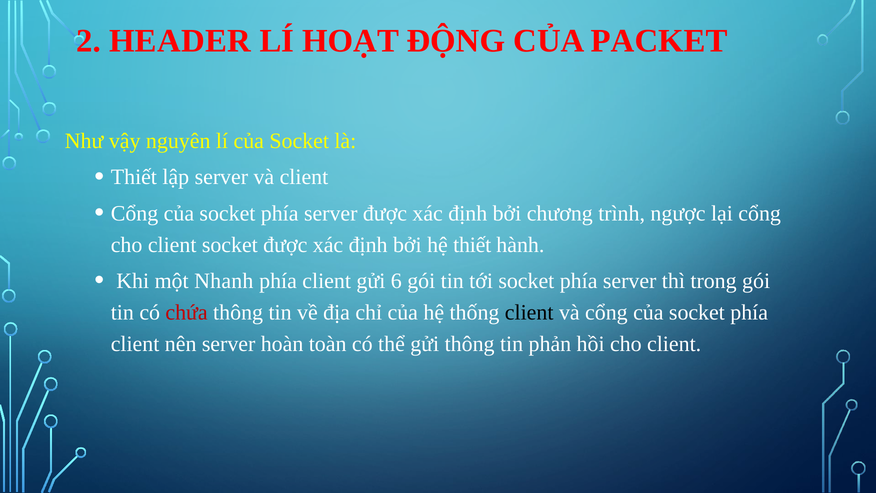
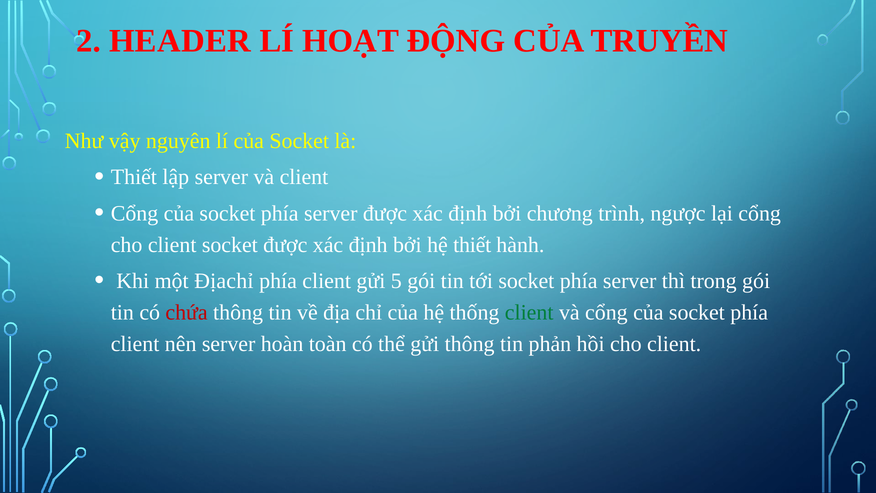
PACKET: PACKET -> TRUYỀN (659, 41)
Nhanh: Nhanh -> Địachỉ (224, 281)
6: 6 -> 5 (396, 281)
client colour: black -> green (529, 312)
